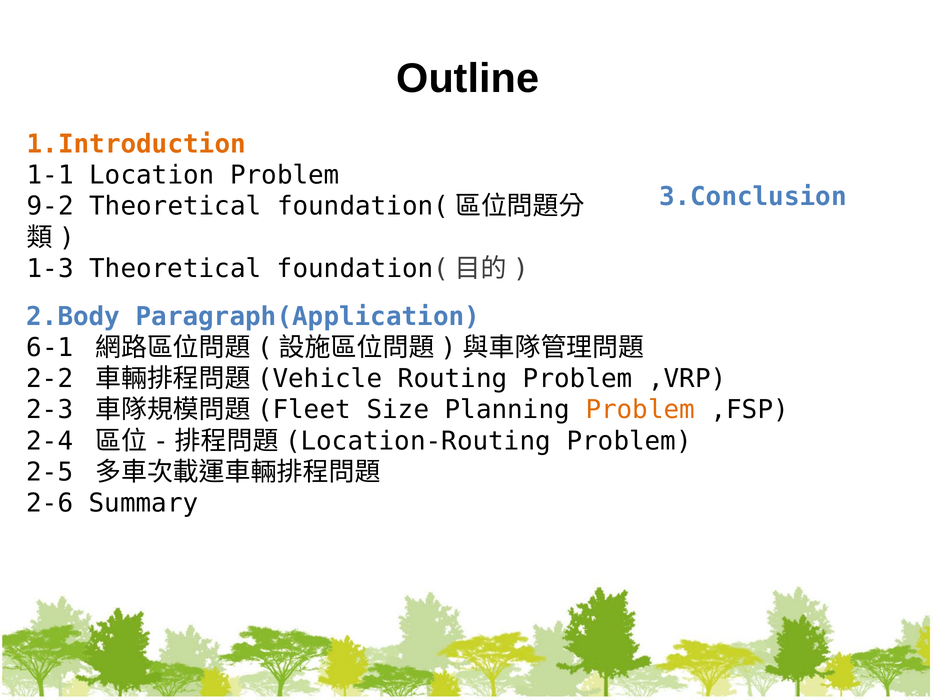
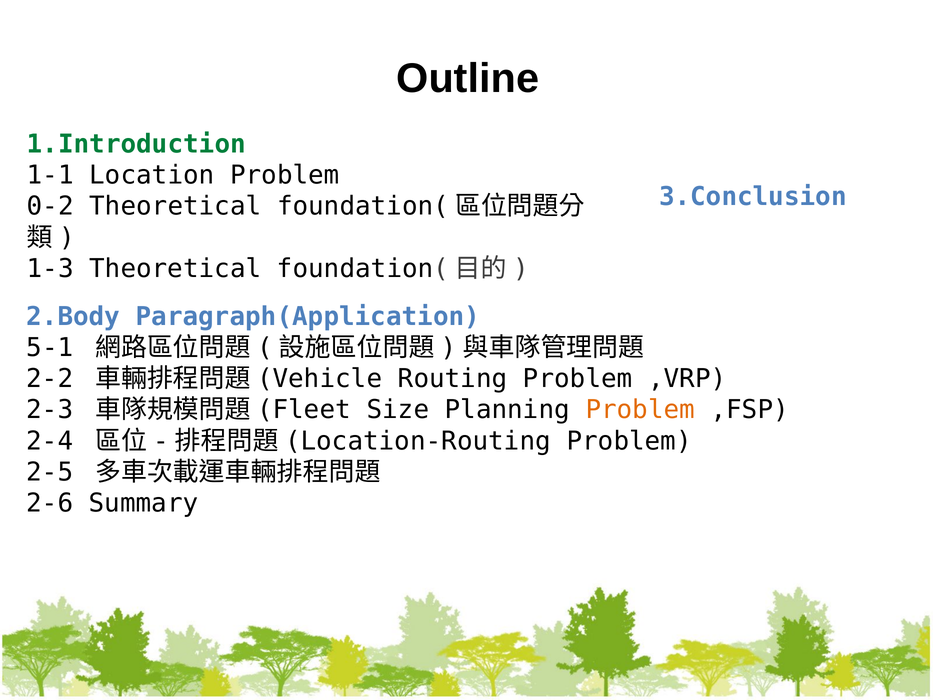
1.Introduction colour: orange -> green (136, 144)
9-2: 9-2 -> 0-2 (50, 206)
6-1: 6-1 -> 5-1 (50, 348)
